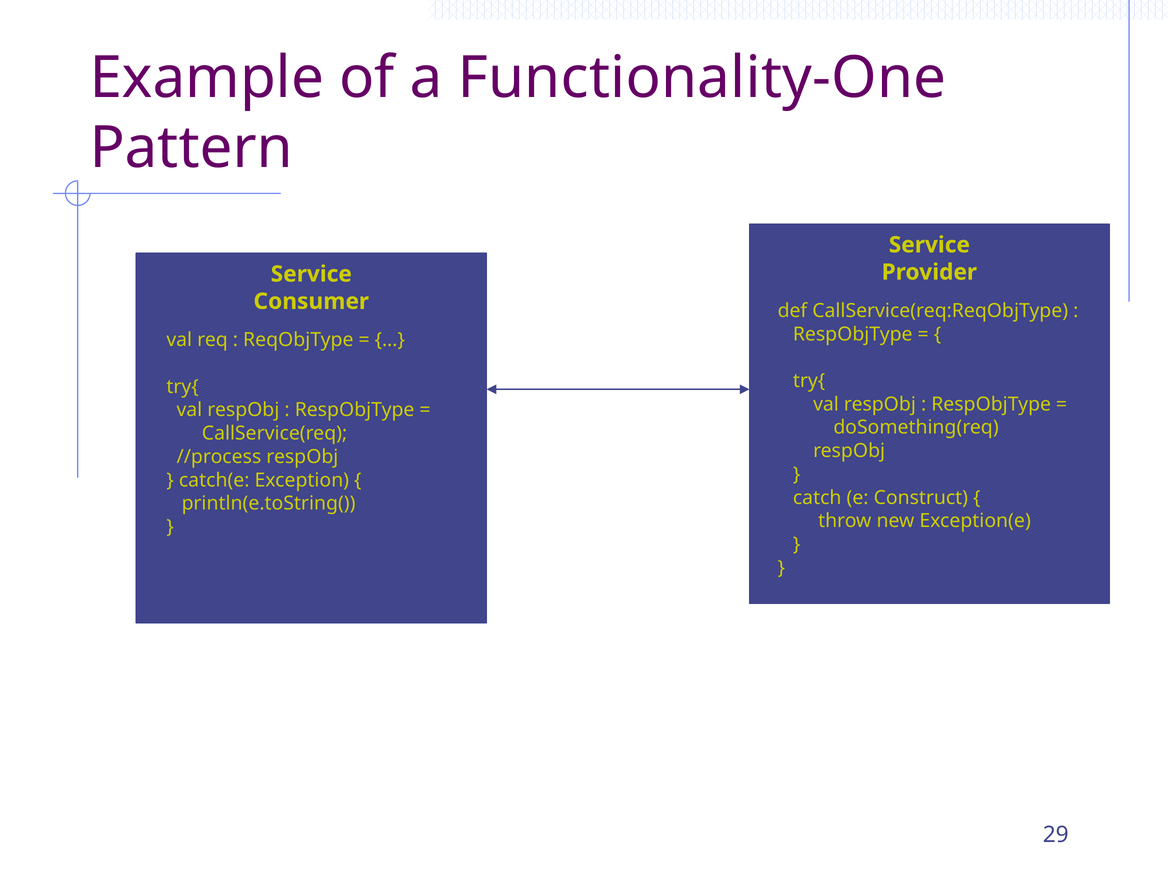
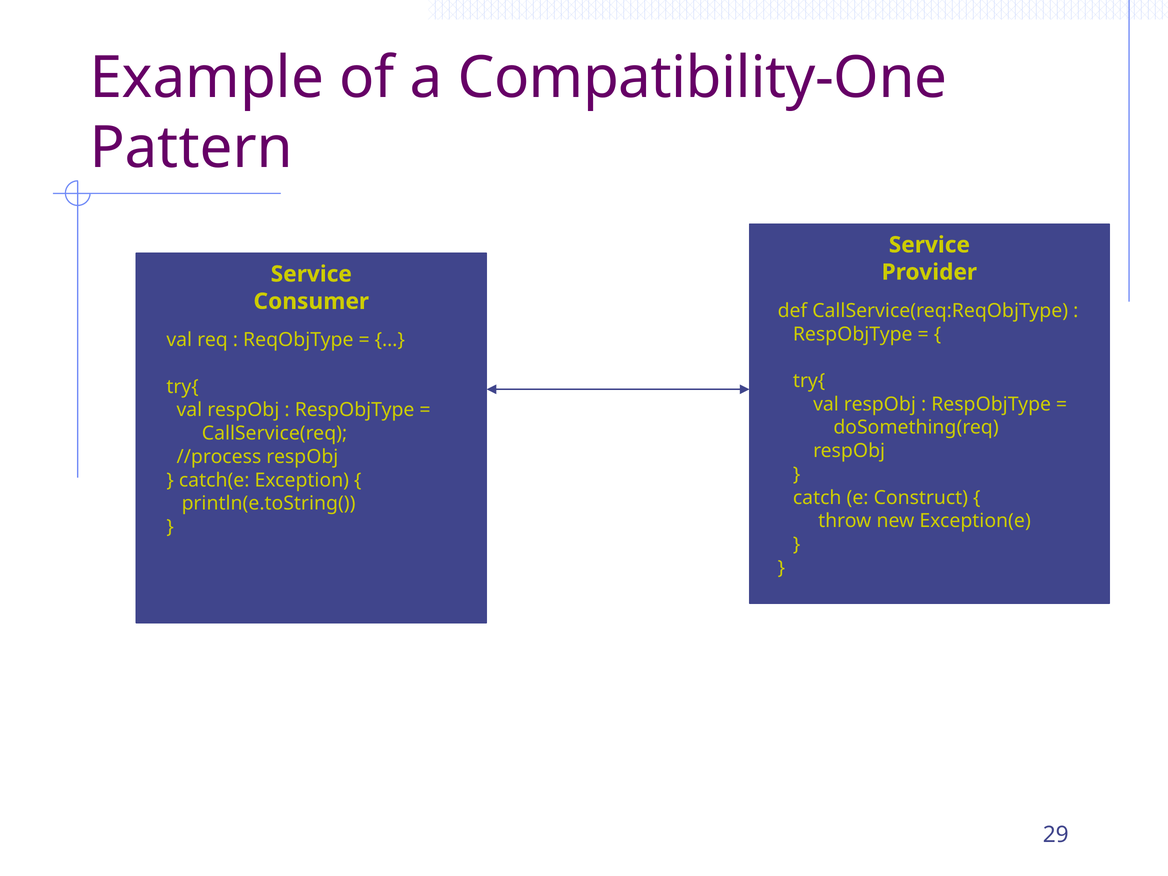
Functionality-One: Functionality-One -> Compatibility-One (702, 78)
